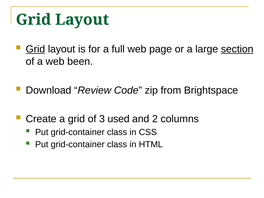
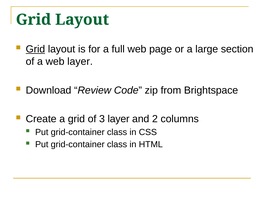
section underline: present -> none (237, 49)
web been: been -> layer (80, 61)
3 used: used -> layer (119, 119)
